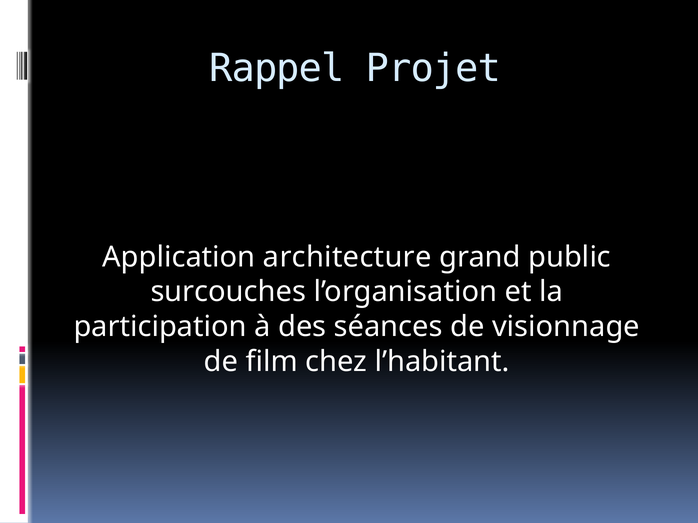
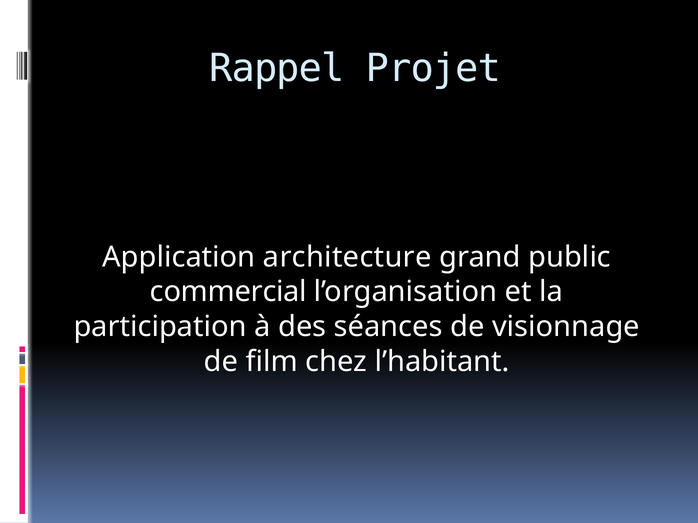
surcouches: surcouches -> commercial (228, 292)
